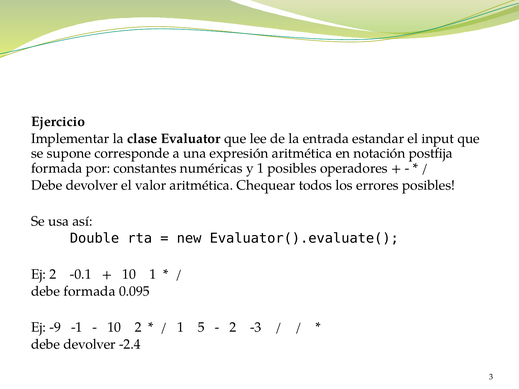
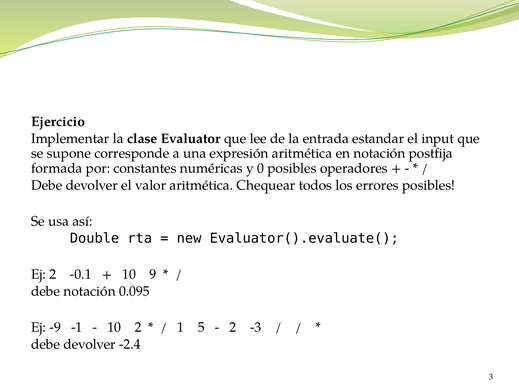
y 1: 1 -> 0 (261, 168)
10 1: 1 -> 9 (153, 274)
debe formada: formada -> notación (90, 292)
